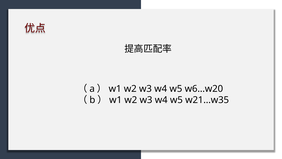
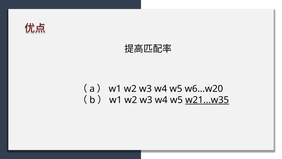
w21…w35 underline: none -> present (207, 100)
